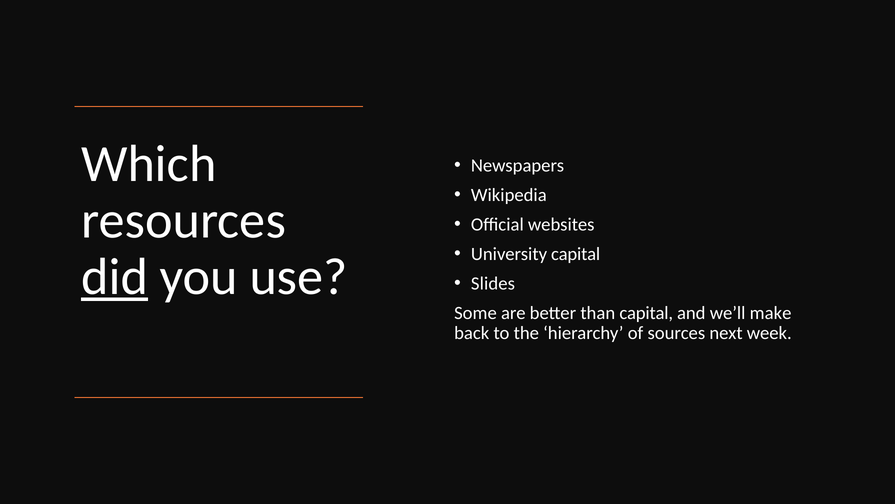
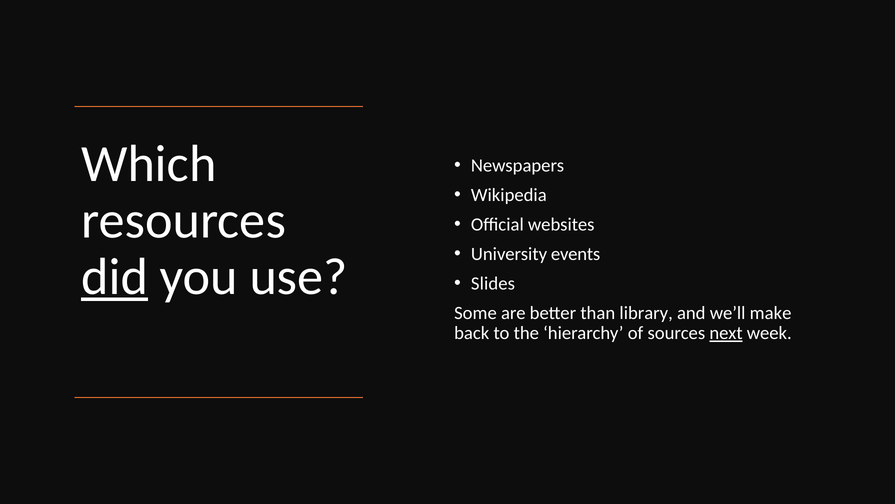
University capital: capital -> events (576, 254)
than capital: capital -> library (646, 313)
next underline: none -> present (726, 333)
